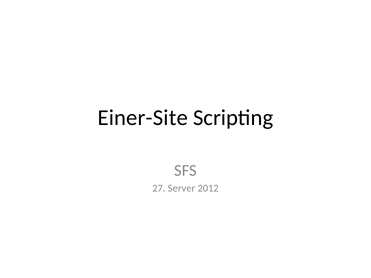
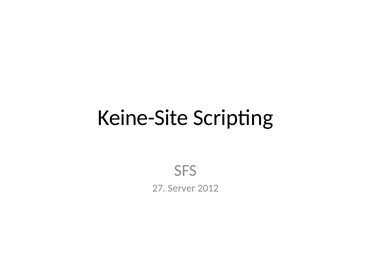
Einer-Site: Einer-Site -> Keine-Site (143, 118)
